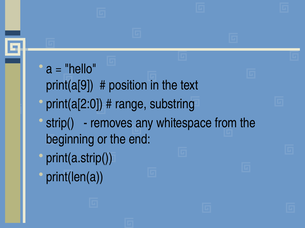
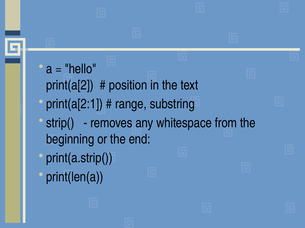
print(a[9: print(a[9 -> print(a[2 (70, 85)
print(a[2:0: print(a[2:0 -> print(a[2:1 (74, 104)
